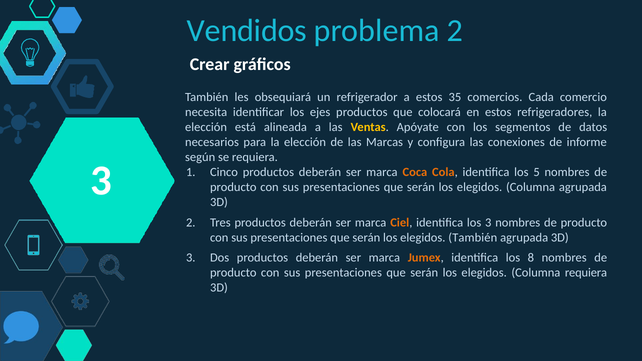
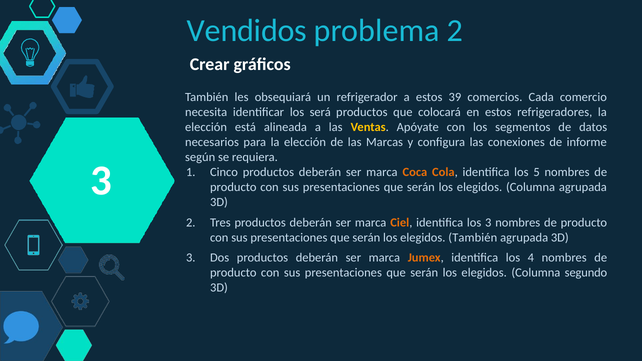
35: 35 -> 39 (455, 97)
ejes: ejes -> será (320, 112)
8: 8 -> 4 (531, 258)
Columna requiera: requiera -> segundo (586, 273)
